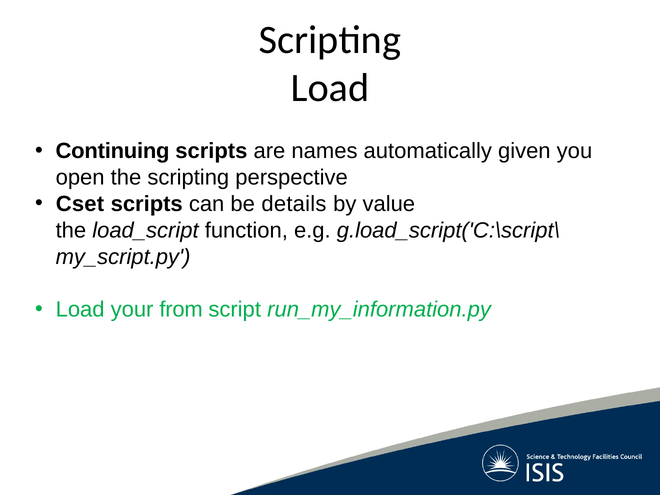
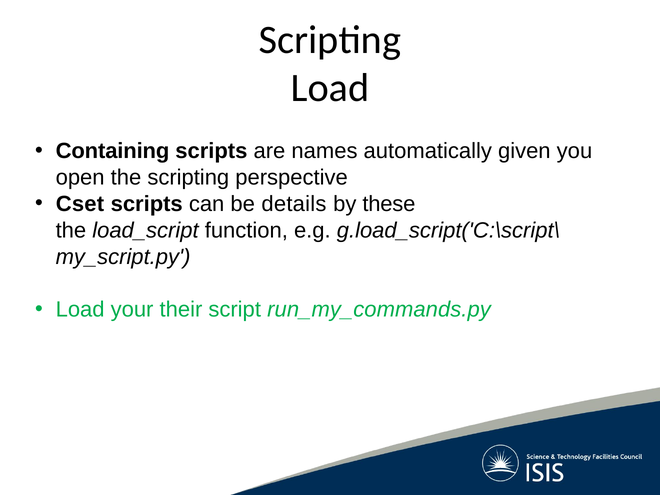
Continuing: Continuing -> Containing (113, 151)
value: value -> these (389, 204)
from: from -> their (181, 310)
run_my_information.py: run_my_information.py -> run_my_commands.py (379, 310)
